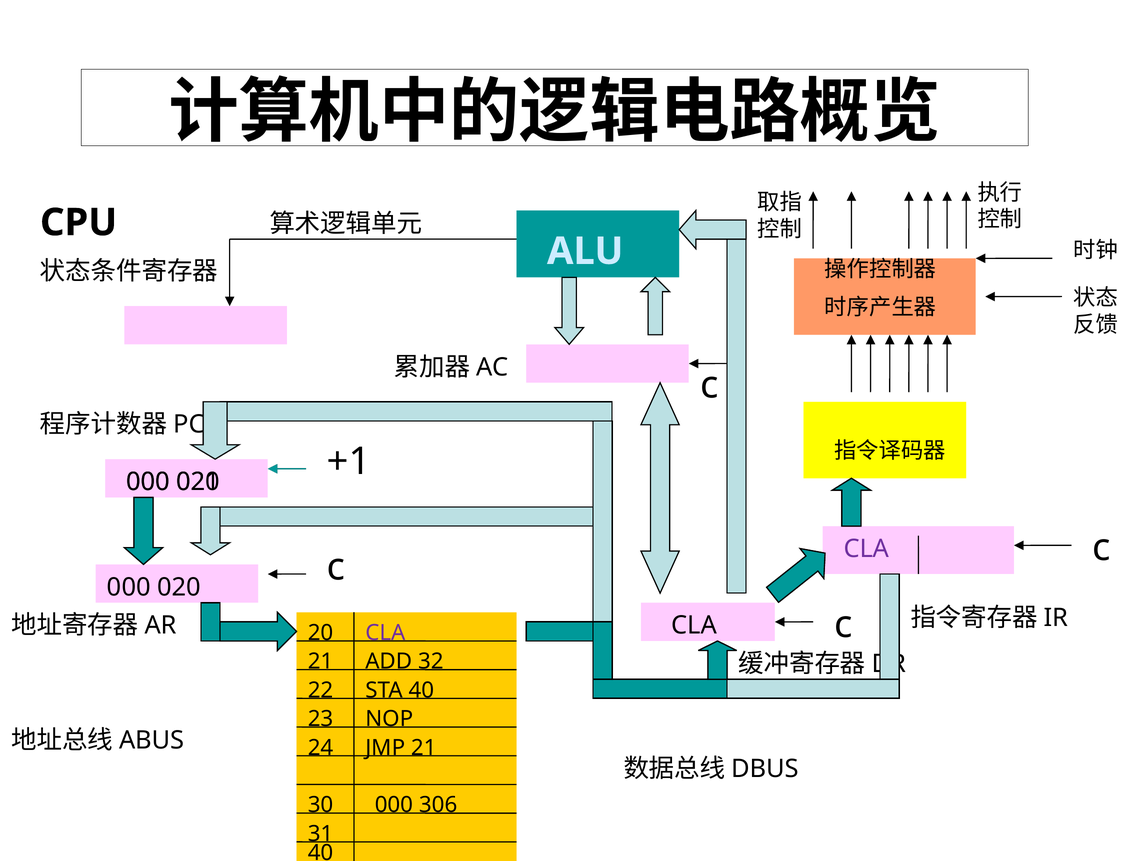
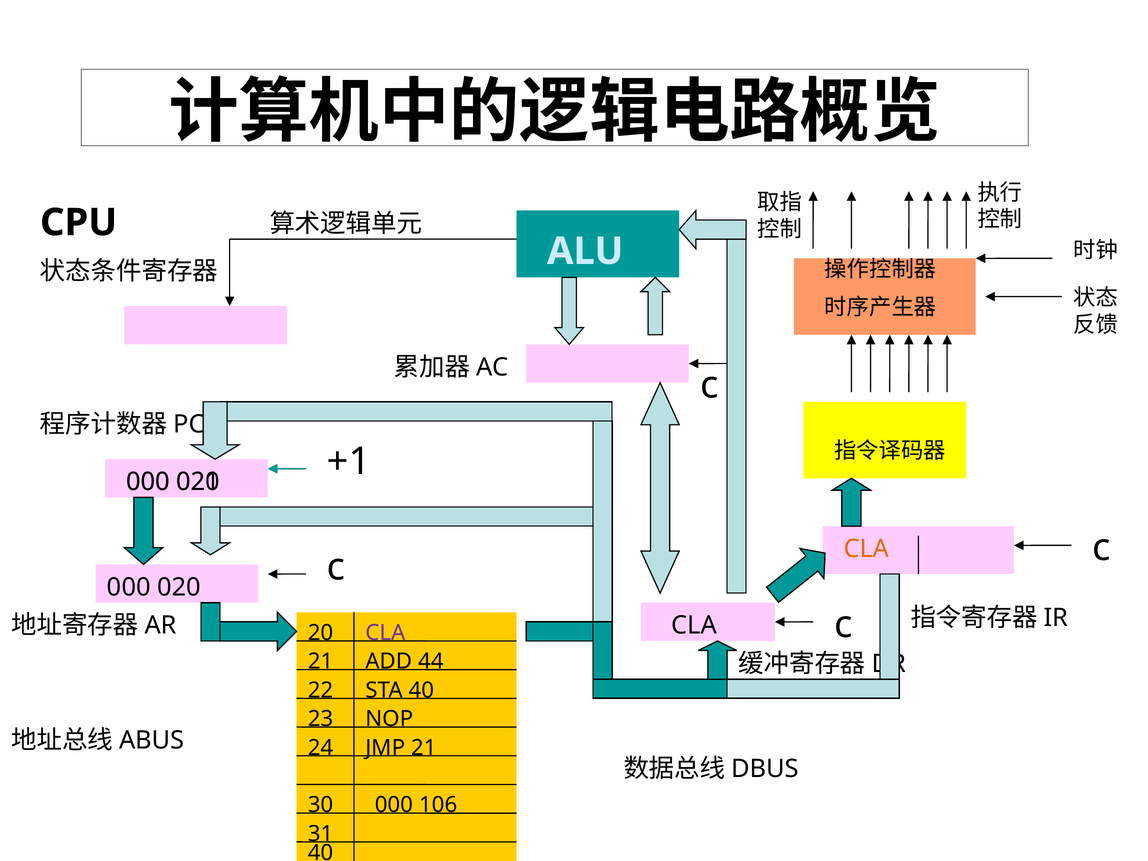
CLA colour: purple -> orange (866, 549)
32: 32 -> 44 (431, 662)
306: 306 -> 106 (438, 805)
